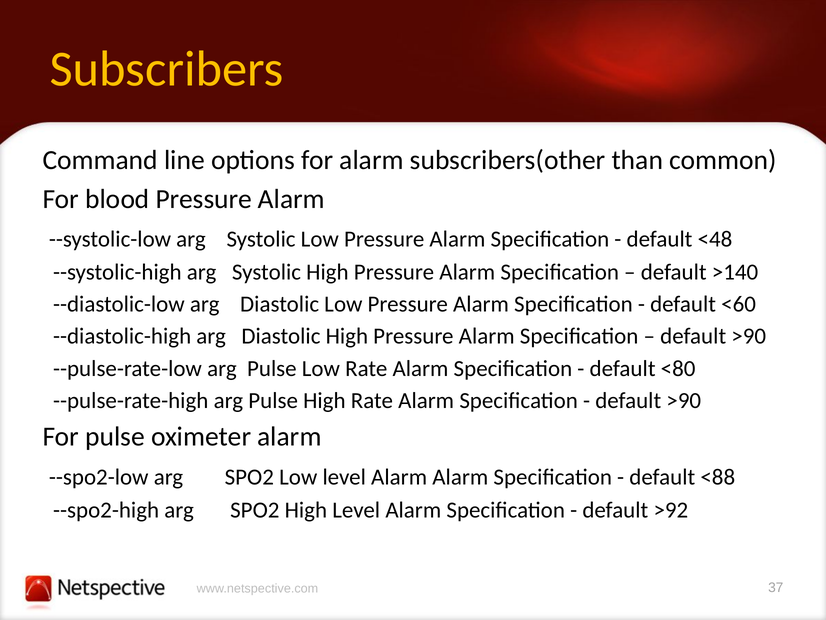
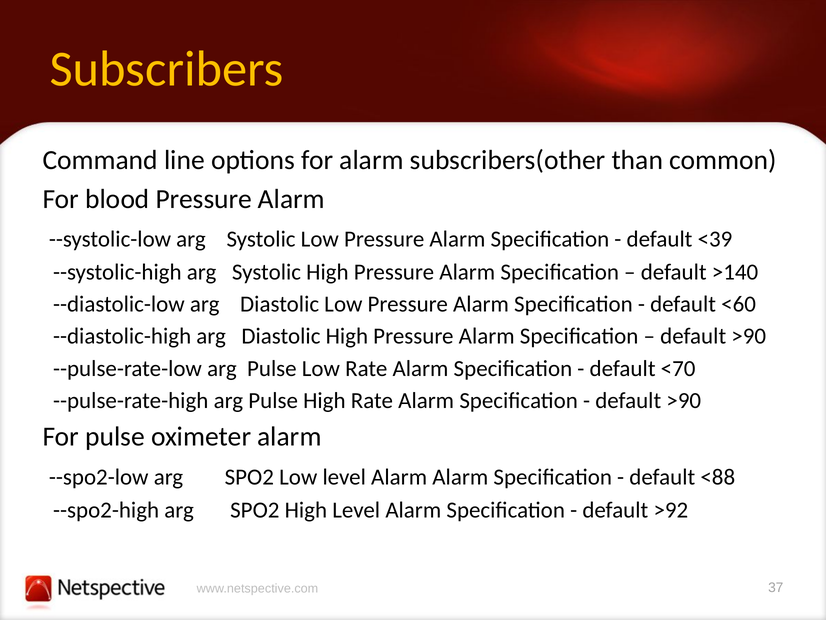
<48: <48 -> <39 (715, 239)
<80: <80 -> <70 (678, 368)
